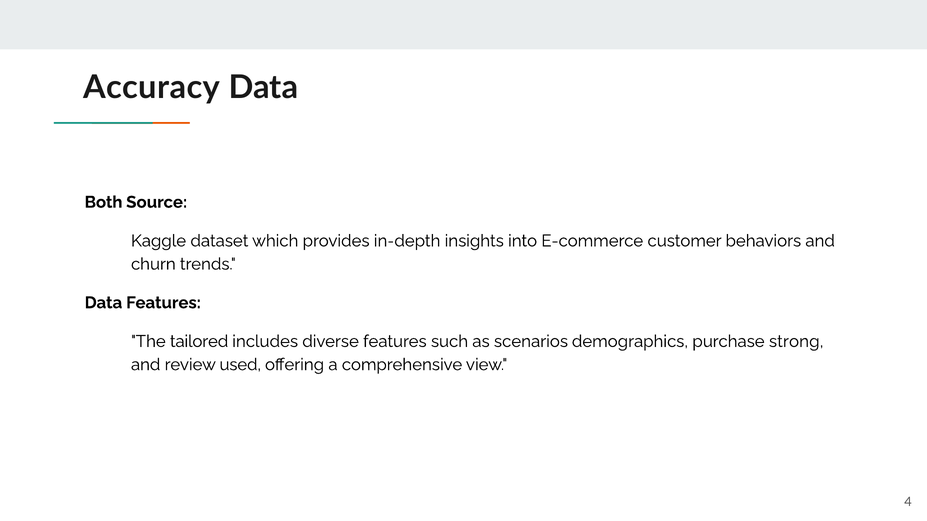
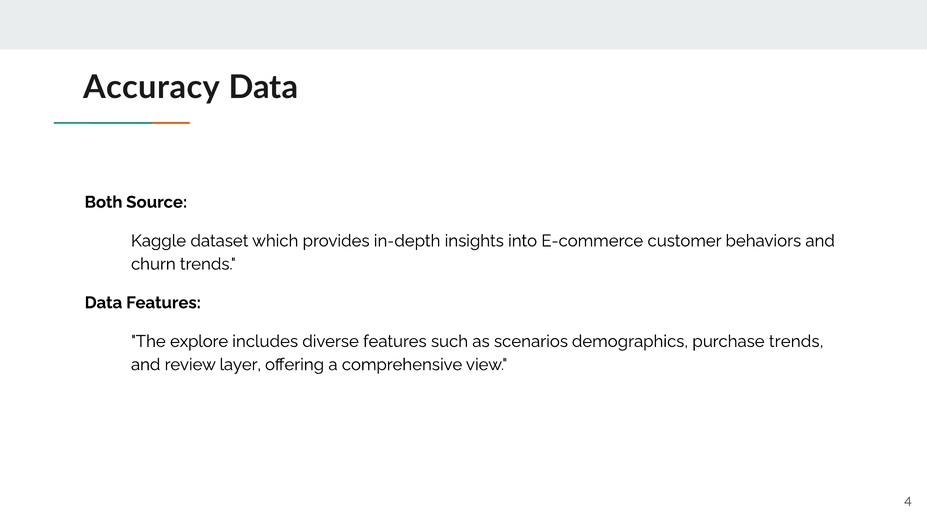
tailored: tailored -> explore (199, 342)
purchase strong: strong -> trends (796, 342)
used: used -> layer (240, 365)
